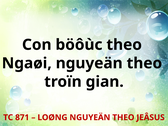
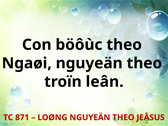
gian: gian -> leân (105, 82)
